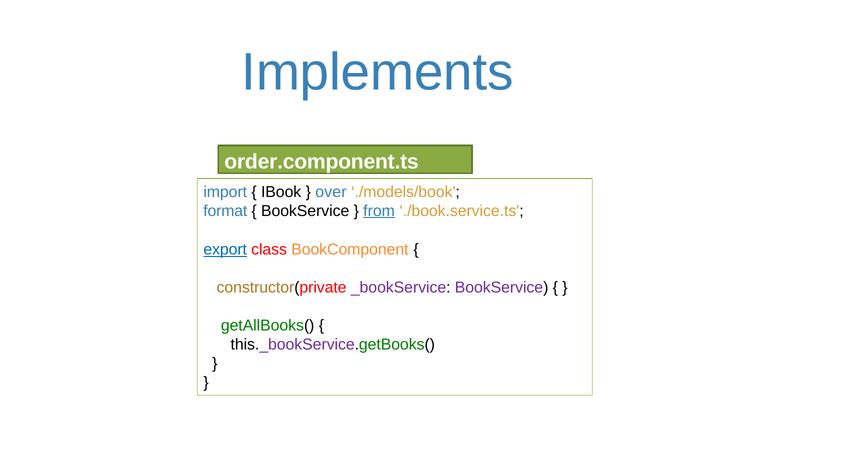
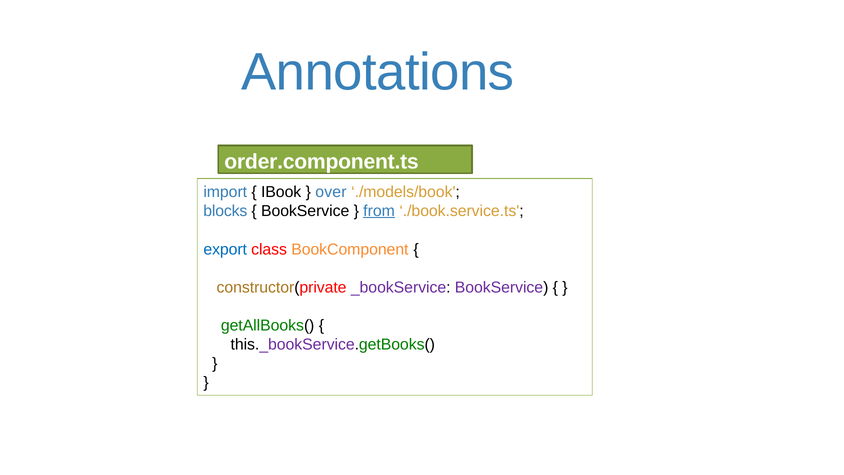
Implements: Implements -> Annotations (378, 72)
format: format -> blocks (225, 211)
export underline: present -> none (225, 250)
